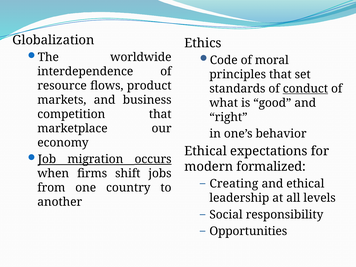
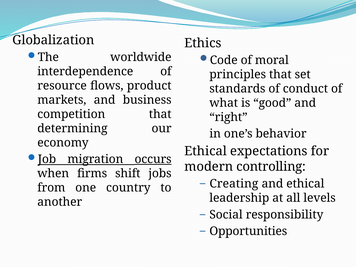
conduct underline: present -> none (305, 89)
marketplace: marketplace -> determining (72, 128)
formalized: formalized -> controlling (271, 167)
